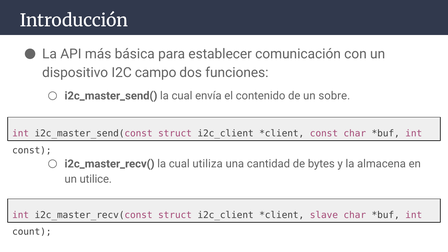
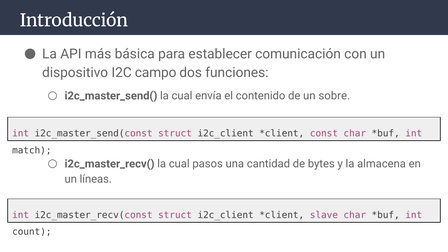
const: const -> match (32, 150)
utiliza: utiliza -> pasos (208, 164)
utilice: utilice -> líneas (96, 179)
